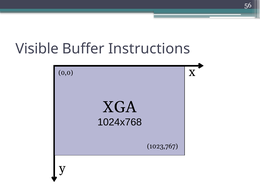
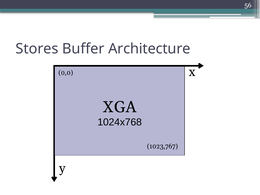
Visible: Visible -> Stores (37, 49)
Instructions: Instructions -> Architecture (149, 49)
